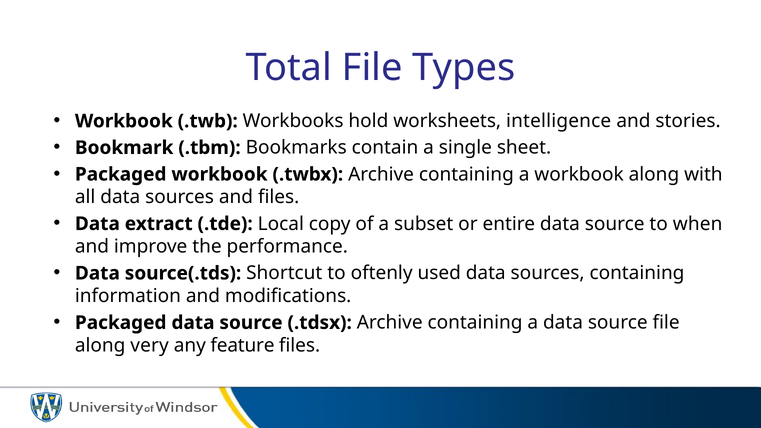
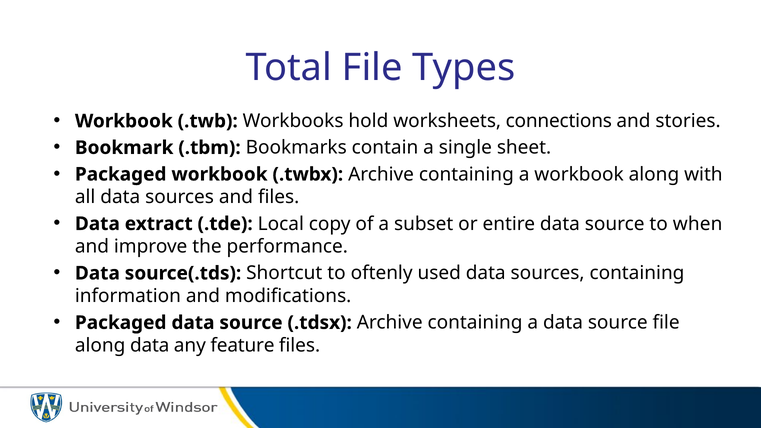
intelligence: intelligence -> connections (559, 121)
along very: very -> data (150, 346)
